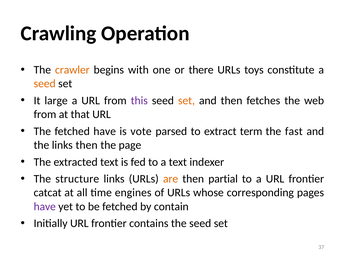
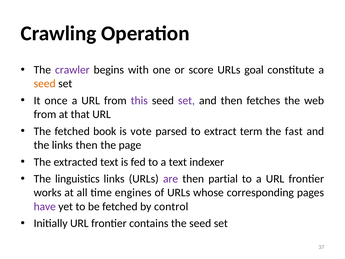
crawler colour: orange -> purple (72, 70)
there: there -> score (201, 70)
toys: toys -> goal (254, 70)
large: large -> once (56, 100)
set colour: orange -> purple (186, 100)
fetched have: have -> book (105, 131)
structure: structure -> linguistics (77, 179)
are colour: orange -> purple (171, 179)
catcat: catcat -> works (48, 192)
contain: contain -> control (171, 206)
